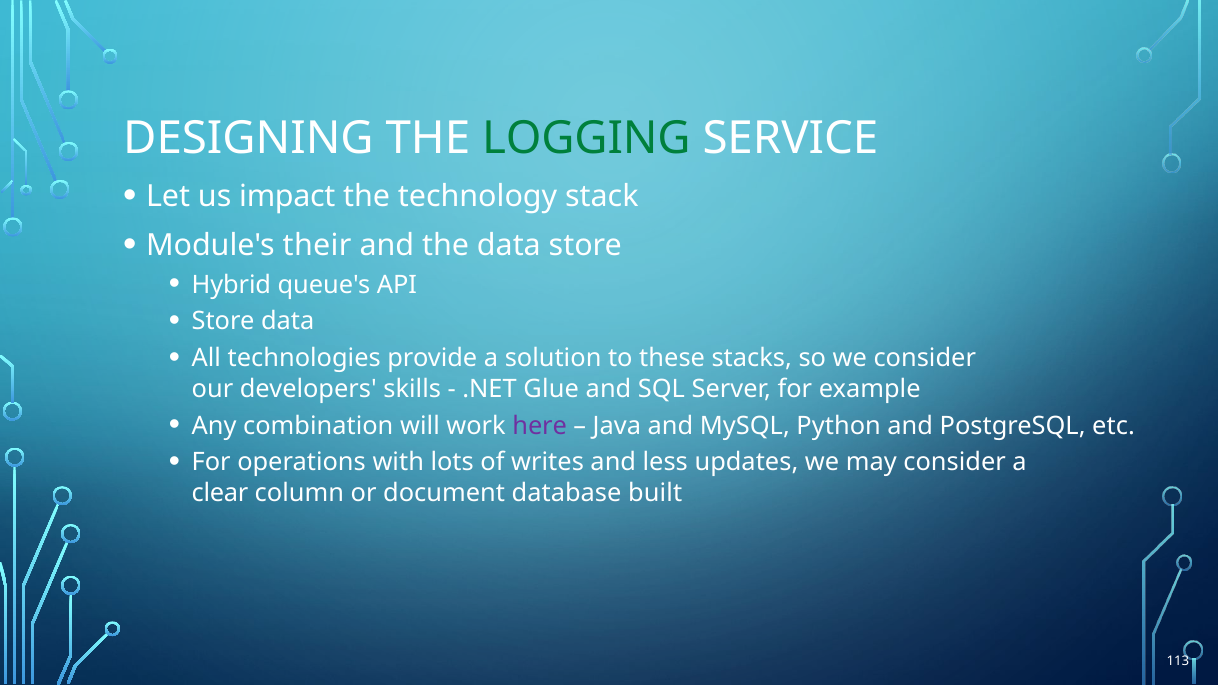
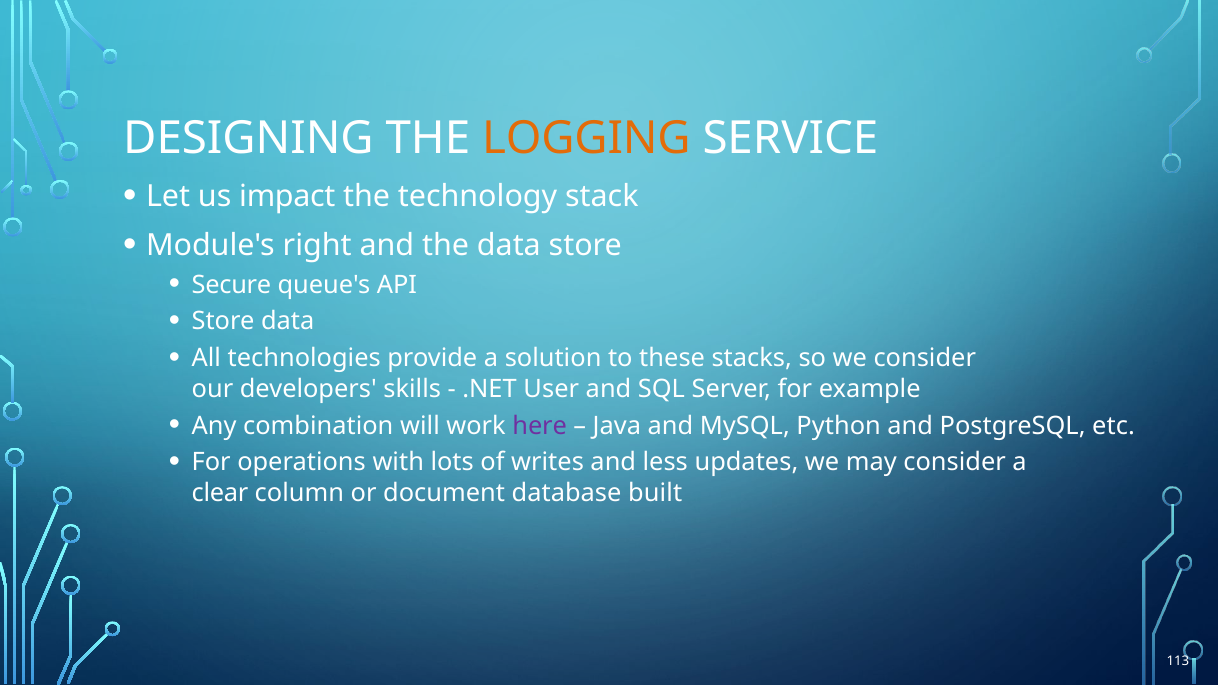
LOGGING colour: green -> orange (586, 139)
their: their -> right (317, 245)
Hybrid: Hybrid -> Secure (231, 285)
Glue: Glue -> User (551, 389)
